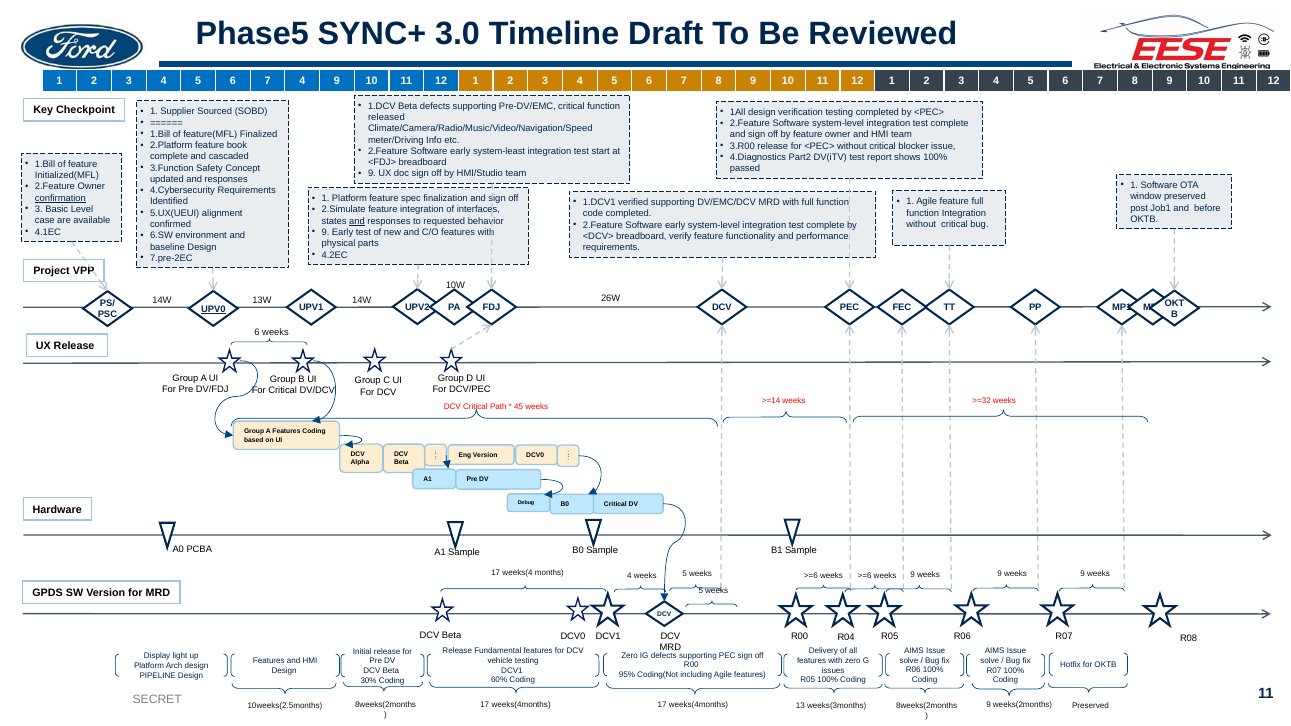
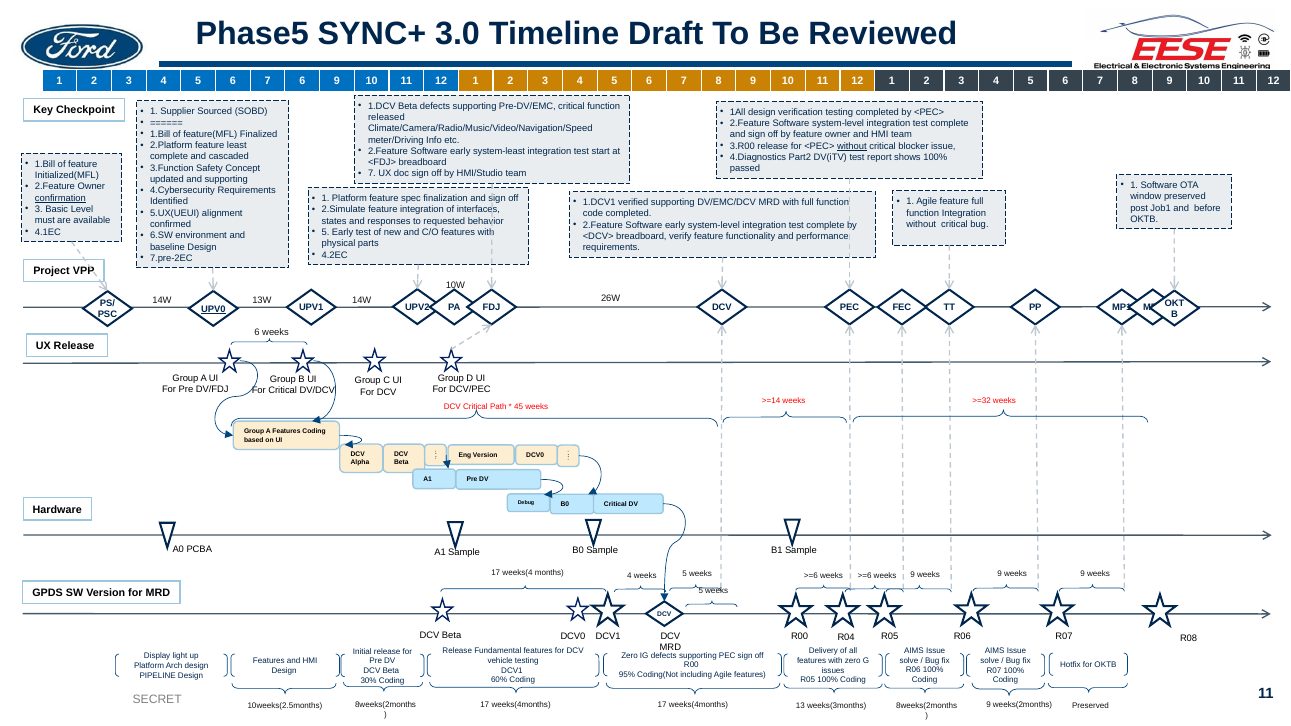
7 4: 4 -> 6 (302, 81)
book: book -> least (237, 146)
without underline: none -> present (852, 146)
9: 9 -> 7 (372, 174)
updated and responses: responses -> supporting (226, 179)
case: case -> must (45, 221)
and underline: present -> none (357, 221)
9: 9 -> 5 (326, 232)
